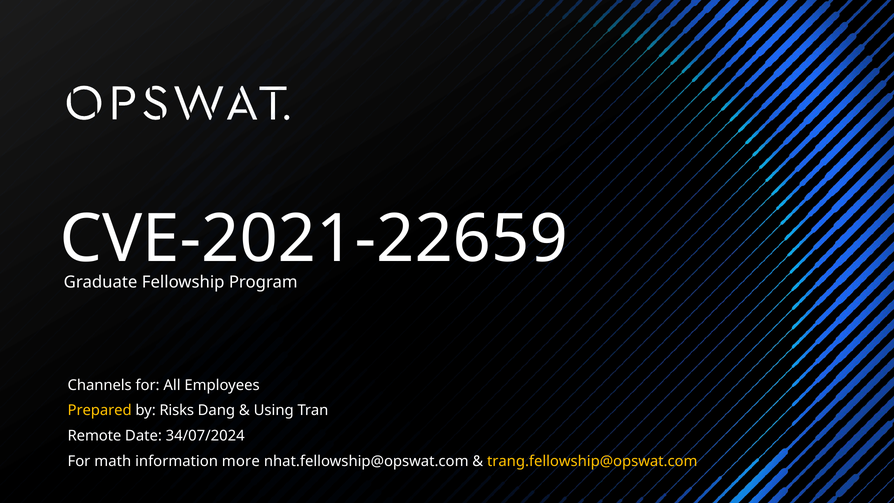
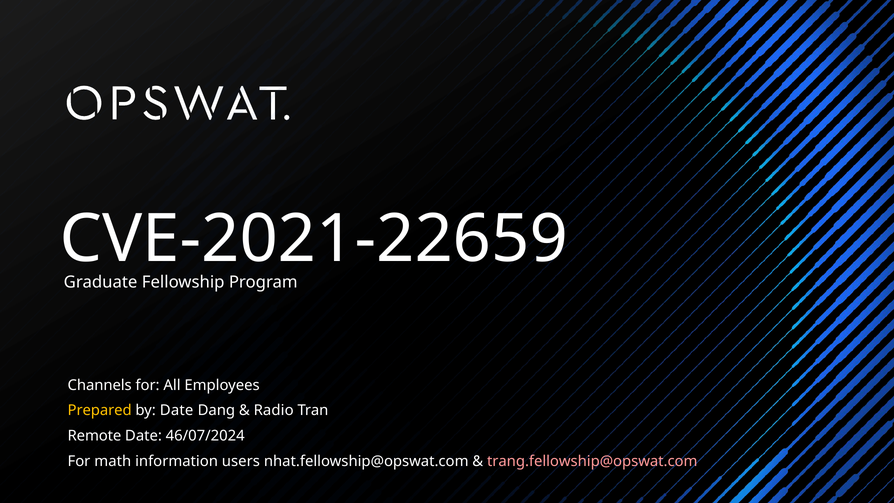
by Risks: Risks -> Date (177, 410)
Using: Using -> Radio (274, 410)
34/07/2024: 34/07/2024 -> 46/07/2024 (205, 436)
more: more -> users (241, 461)
trang.fellowship@opswat.com colour: yellow -> pink (592, 461)
